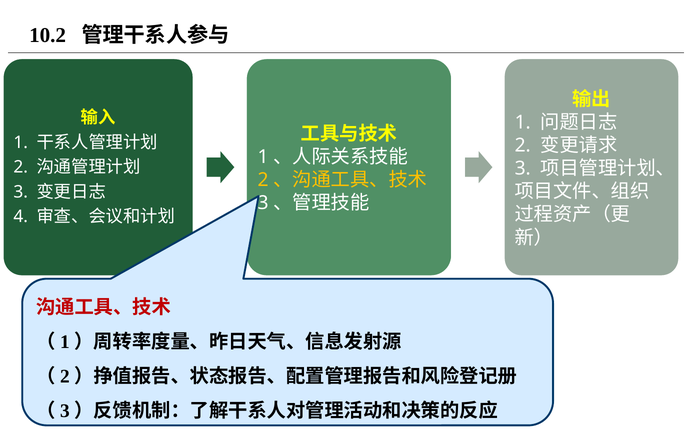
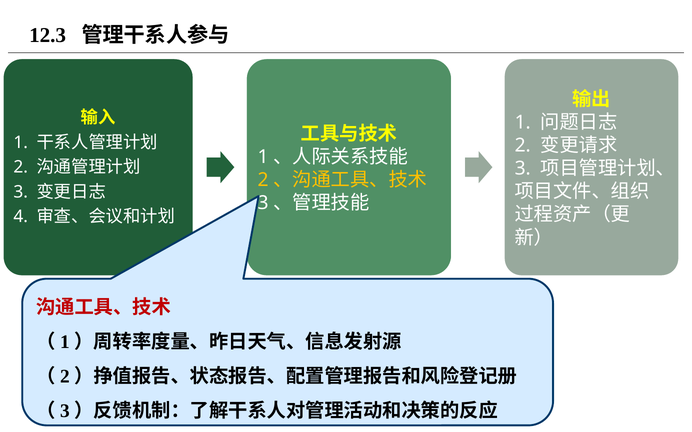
10.2: 10.2 -> 12.3 (48, 35)
